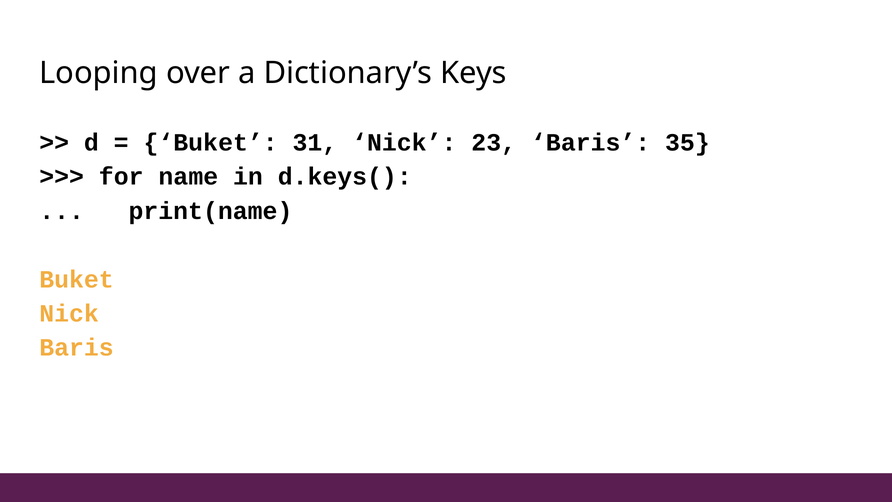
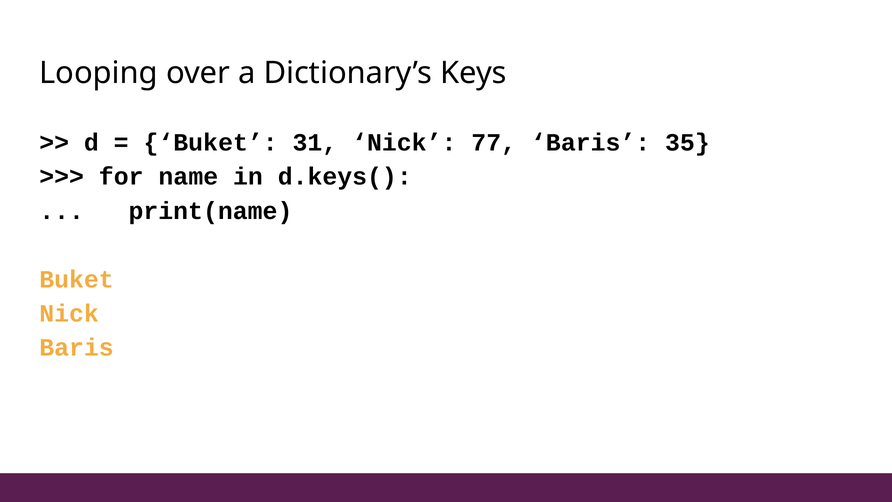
23: 23 -> 77 (494, 142)
